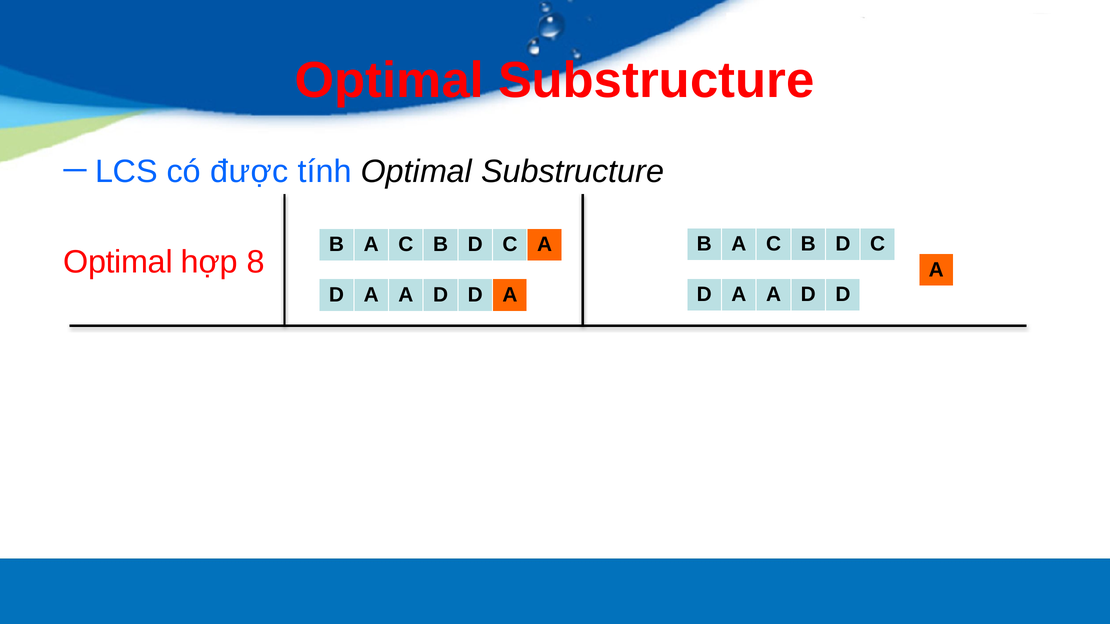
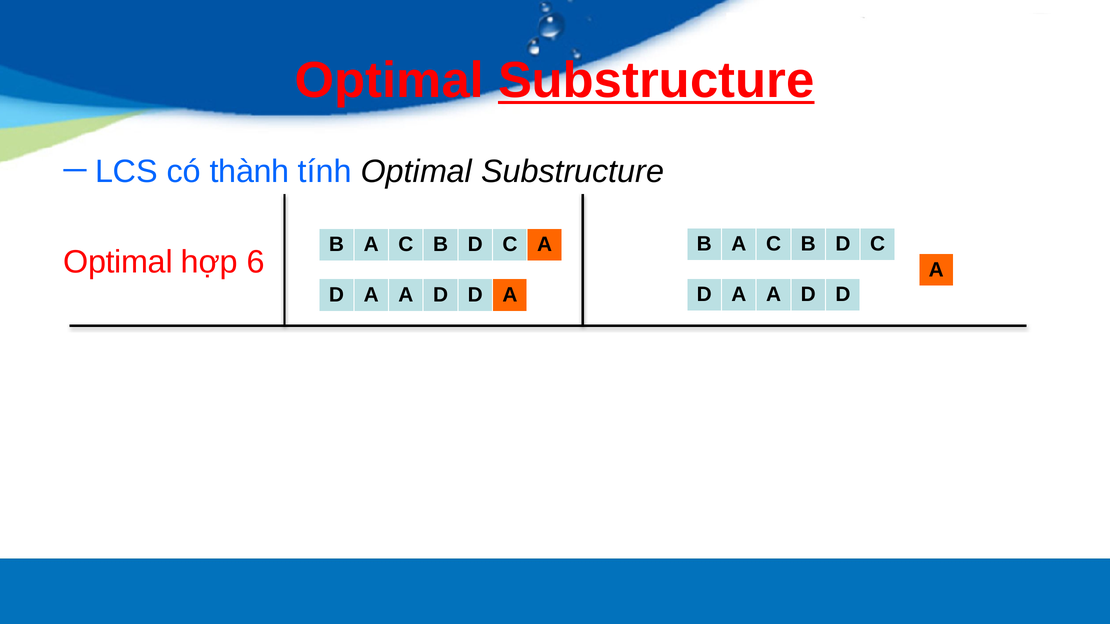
Substructure underline: none -> present (656, 81)
được: được -> thành (250, 172)
8: 8 -> 6 (256, 262)
